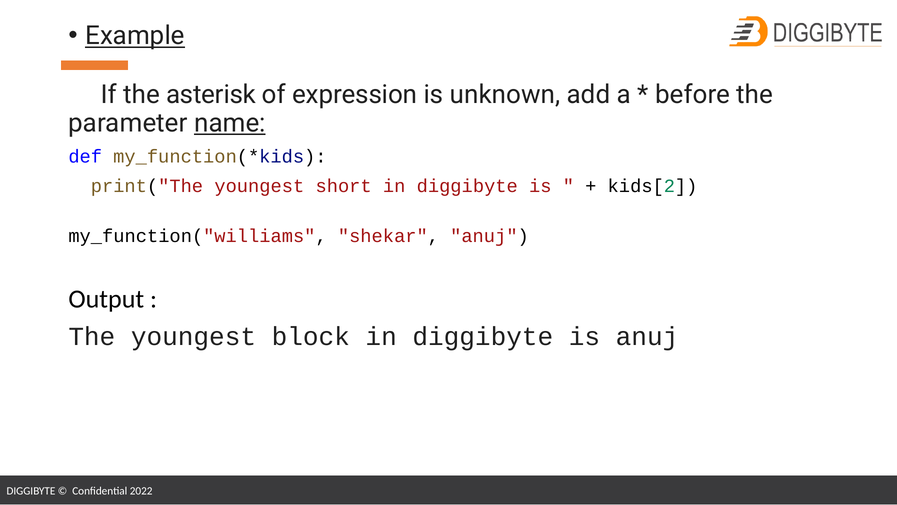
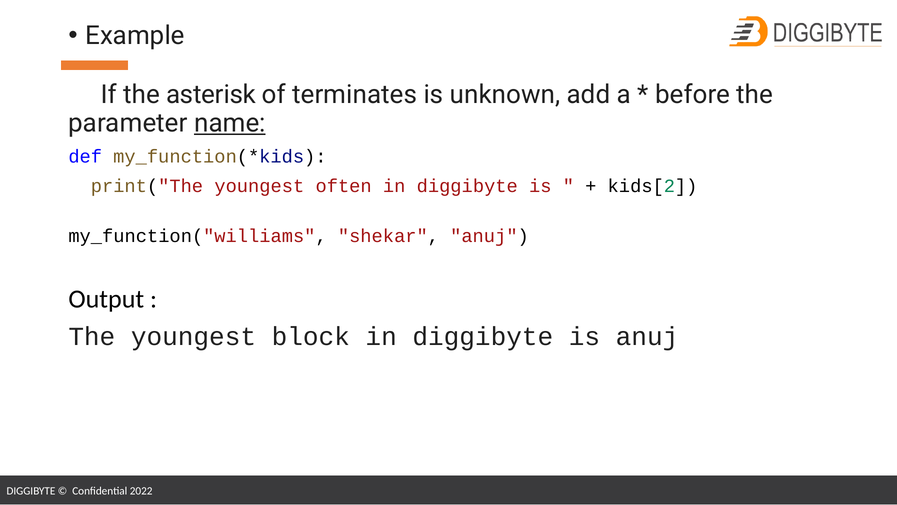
Example underline: present -> none (135, 36)
expression: expression -> terminates (355, 95)
short: short -> often (344, 186)
